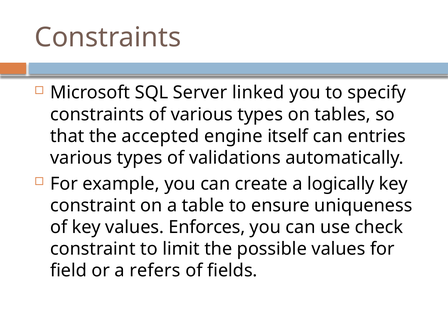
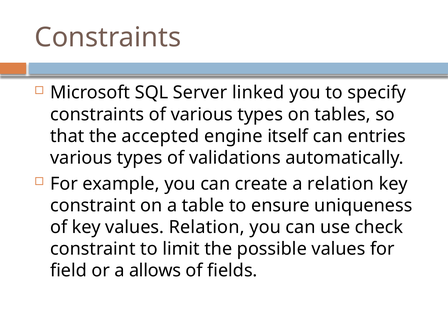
a logically: logically -> relation (341, 184)
values Enforces: Enforces -> Relation (207, 227)
refers: refers -> allows (155, 270)
